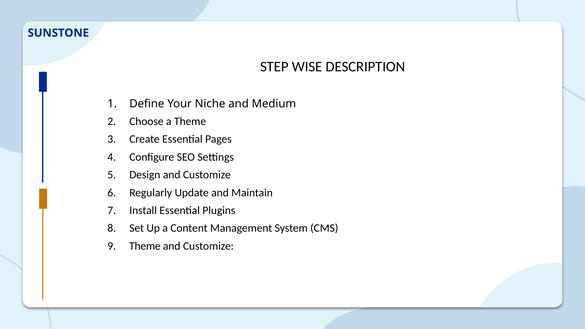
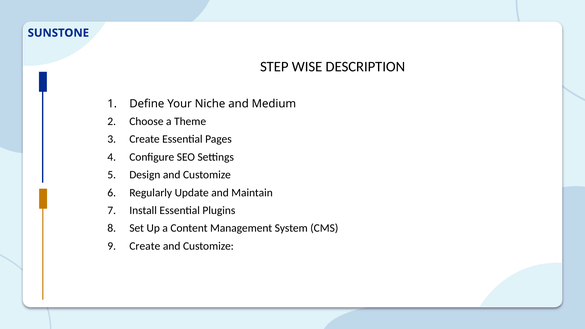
Theme: Theme -> Create (145, 246)
